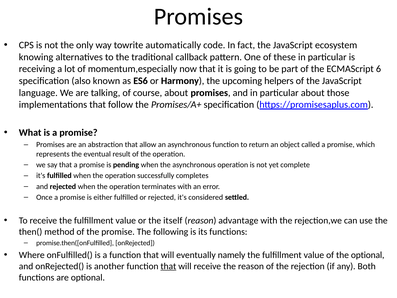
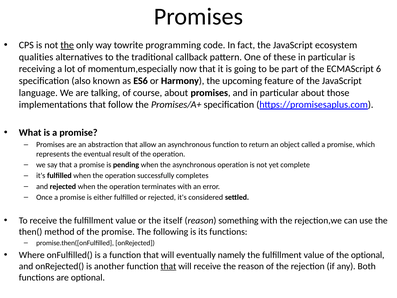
the underline: none -> present (67, 45)
automatically: automatically -> programming (173, 45)
knowing: knowing -> qualities (36, 57)
helpers: helpers -> feature (279, 81)
advantage: advantage -> something (238, 220)
